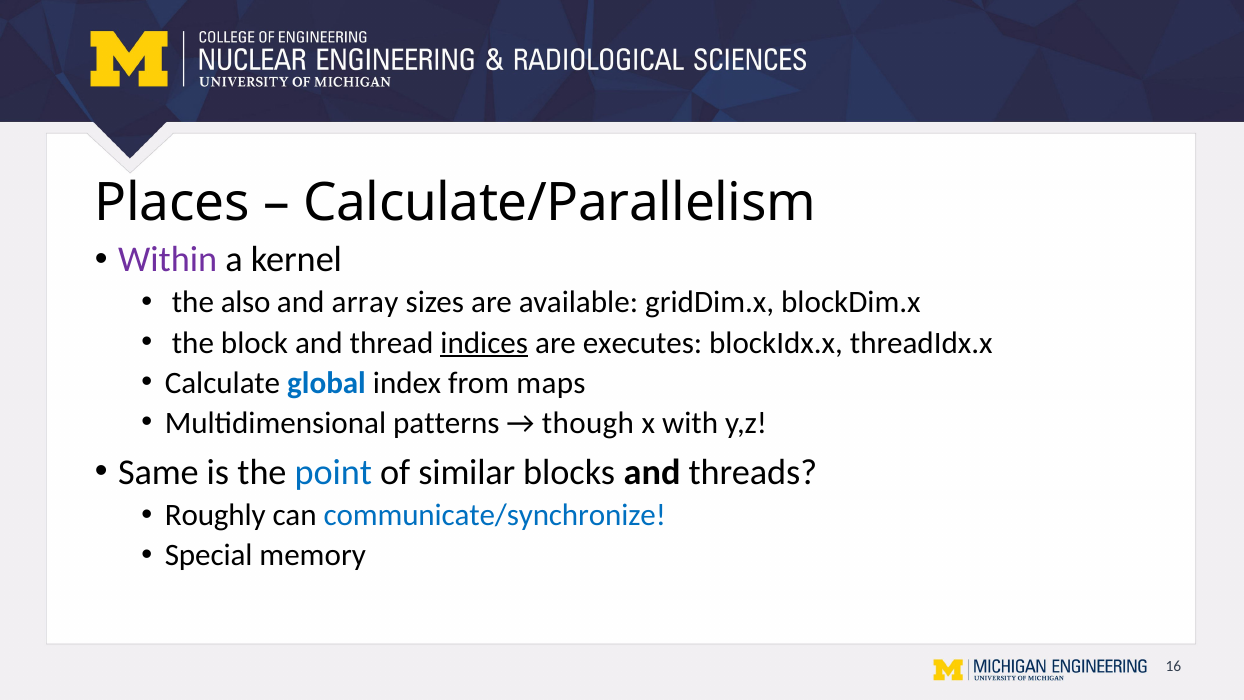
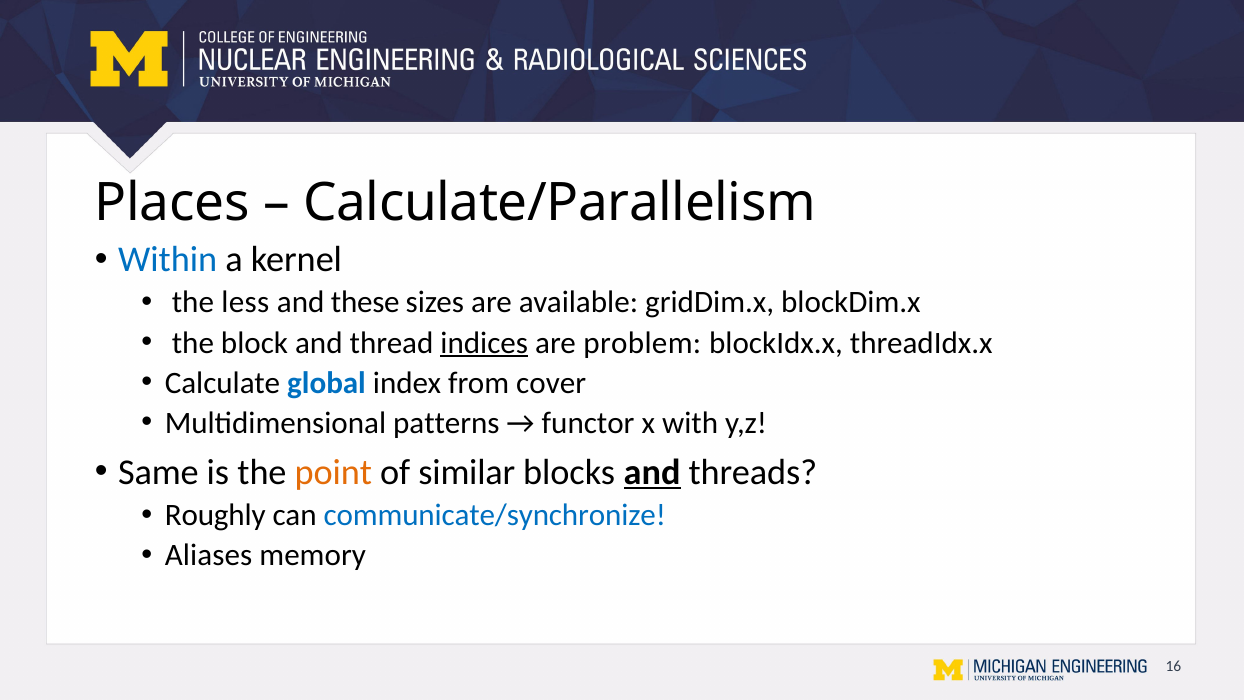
Within colour: purple -> blue (168, 260)
also: also -> less (245, 303)
array: array -> these (365, 303)
executes: executes -> problem (642, 343)
maps: maps -> cover (551, 383)
though: though -> functor (588, 423)
point colour: blue -> orange (333, 472)
and underline: none -> present (652, 472)
Special: Special -> Aliases (209, 555)
